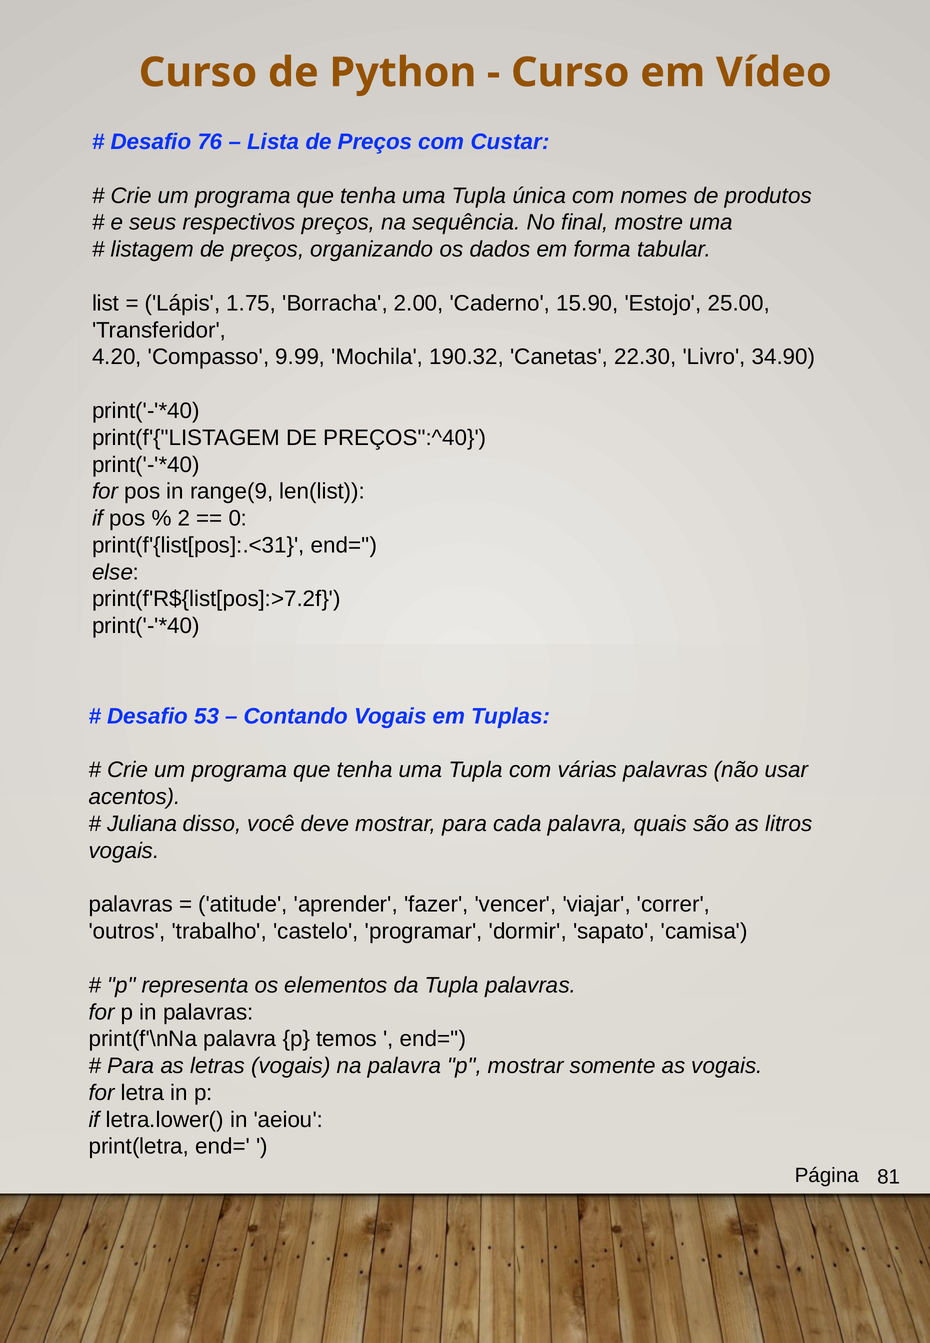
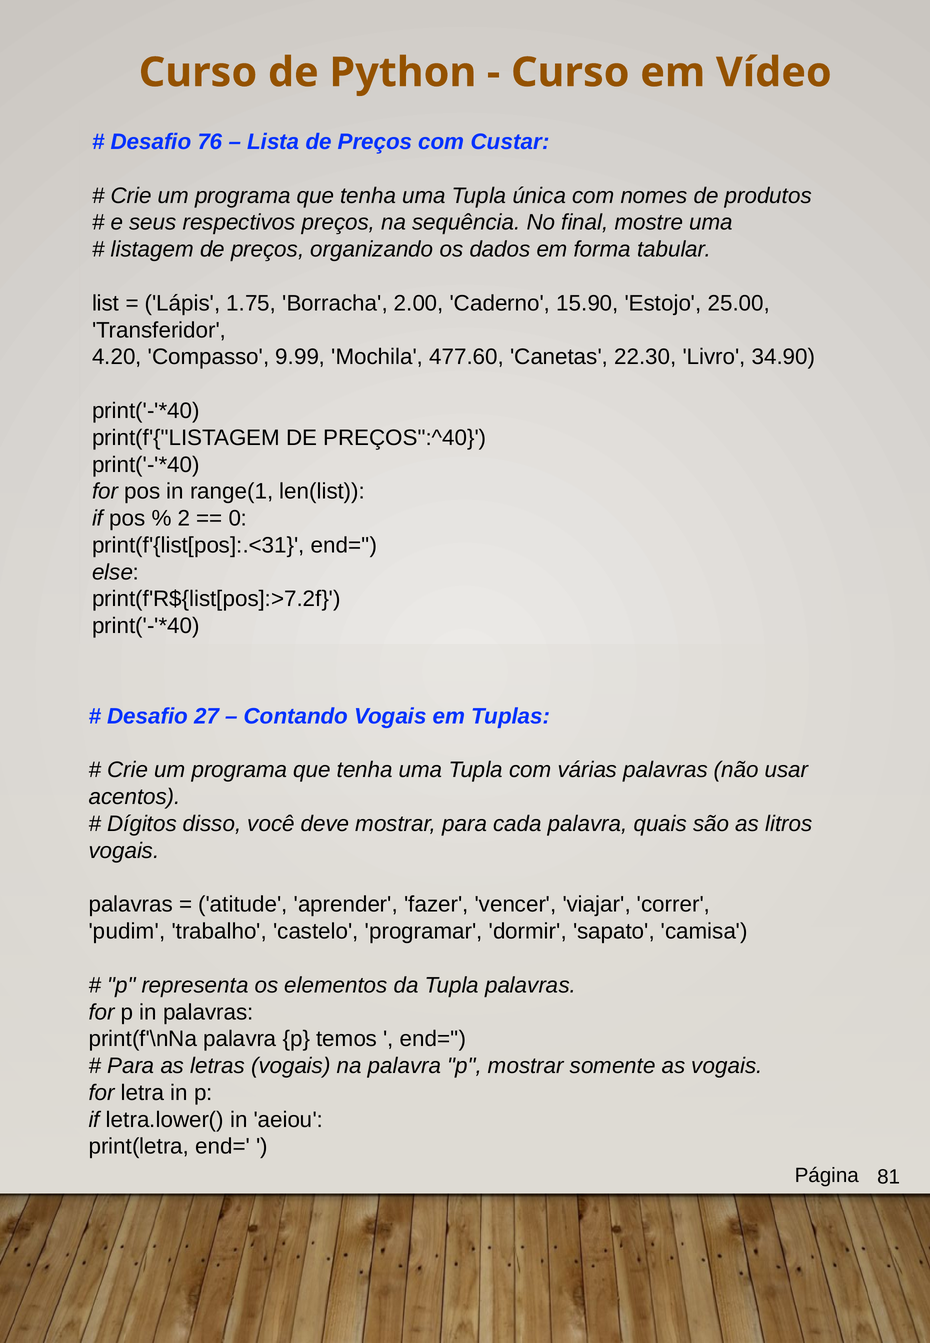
190.32: 190.32 -> 477.60 (467, 357)
range(9: range(9 -> range(1 (232, 492)
53: 53 -> 27 (207, 716)
Juliana: Juliana -> Dígitos (142, 824)
outros: outros -> pudim (127, 932)
